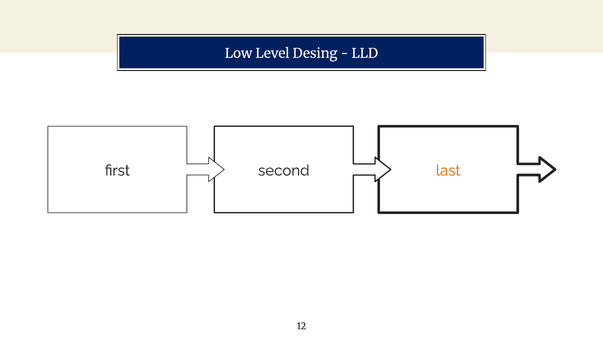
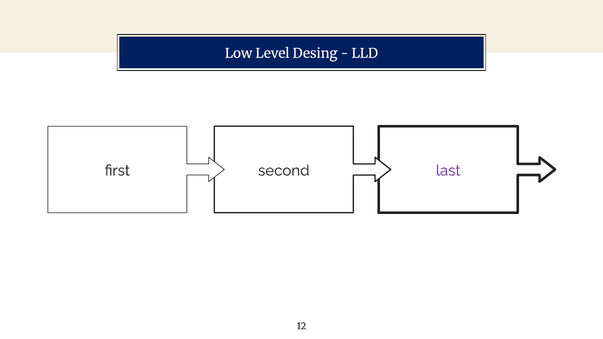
last colour: orange -> purple (448, 171)
